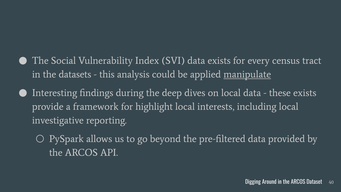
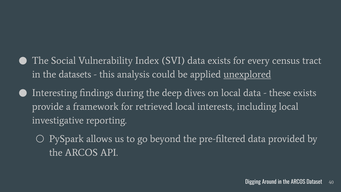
manipulate: manipulate -> unexplored (247, 74)
highlight: highlight -> retrieved (154, 106)
